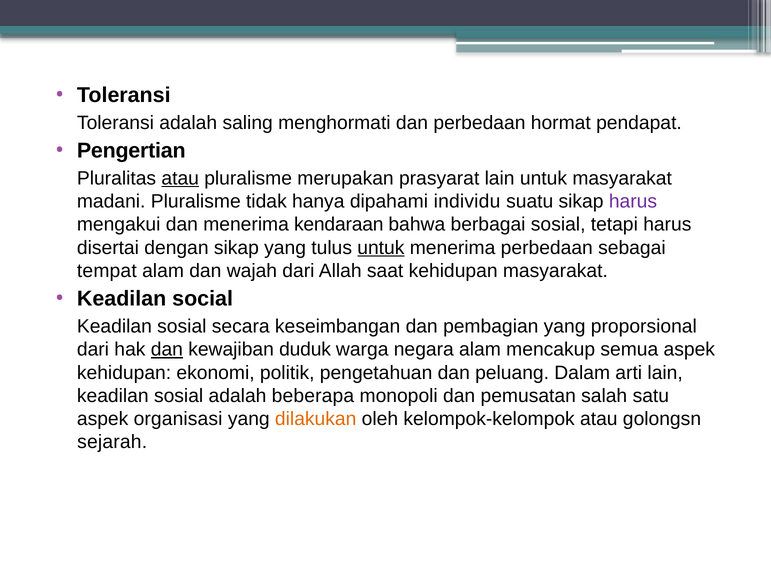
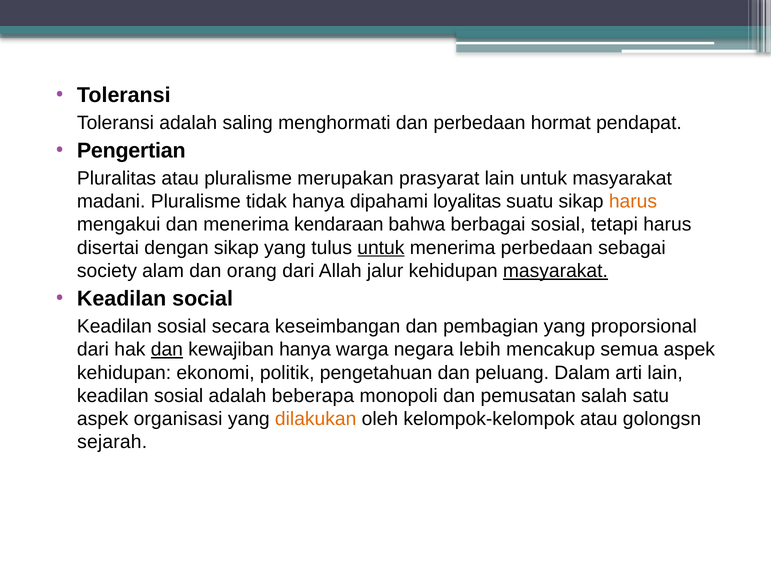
atau underline: present -> none (180, 178)
individu: individu -> loyalitas (467, 201)
harus colour: purple -> orange (633, 201)
tempat: tempat -> society (107, 271)
wajah: wajah -> orang (252, 271)
saat: saat -> jalur (385, 271)
masyarakat underline: none -> present (555, 271)
kewajiban duduk: duduk -> hanya (305, 349)
negara alam: alam -> lebih (480, 349)
